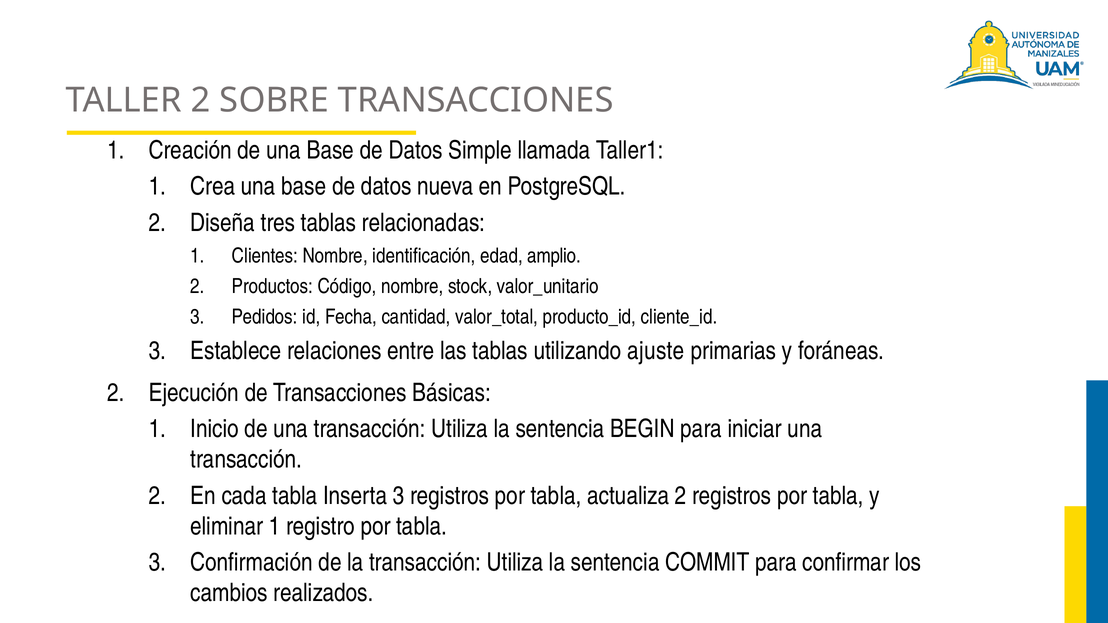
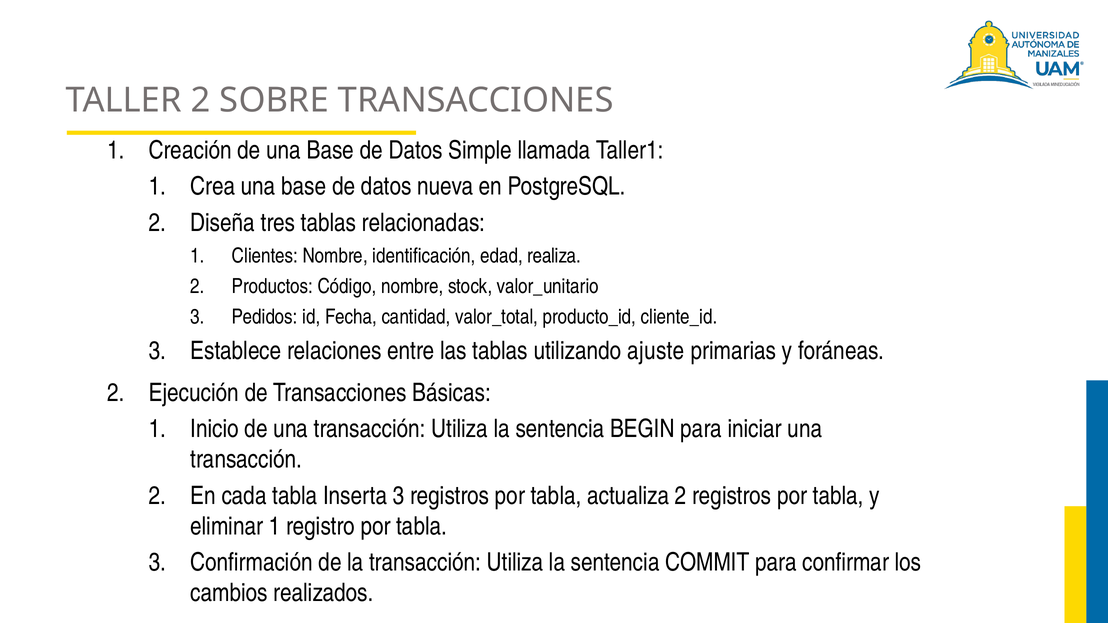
amplio: amplio -> realiza (554, 256)
